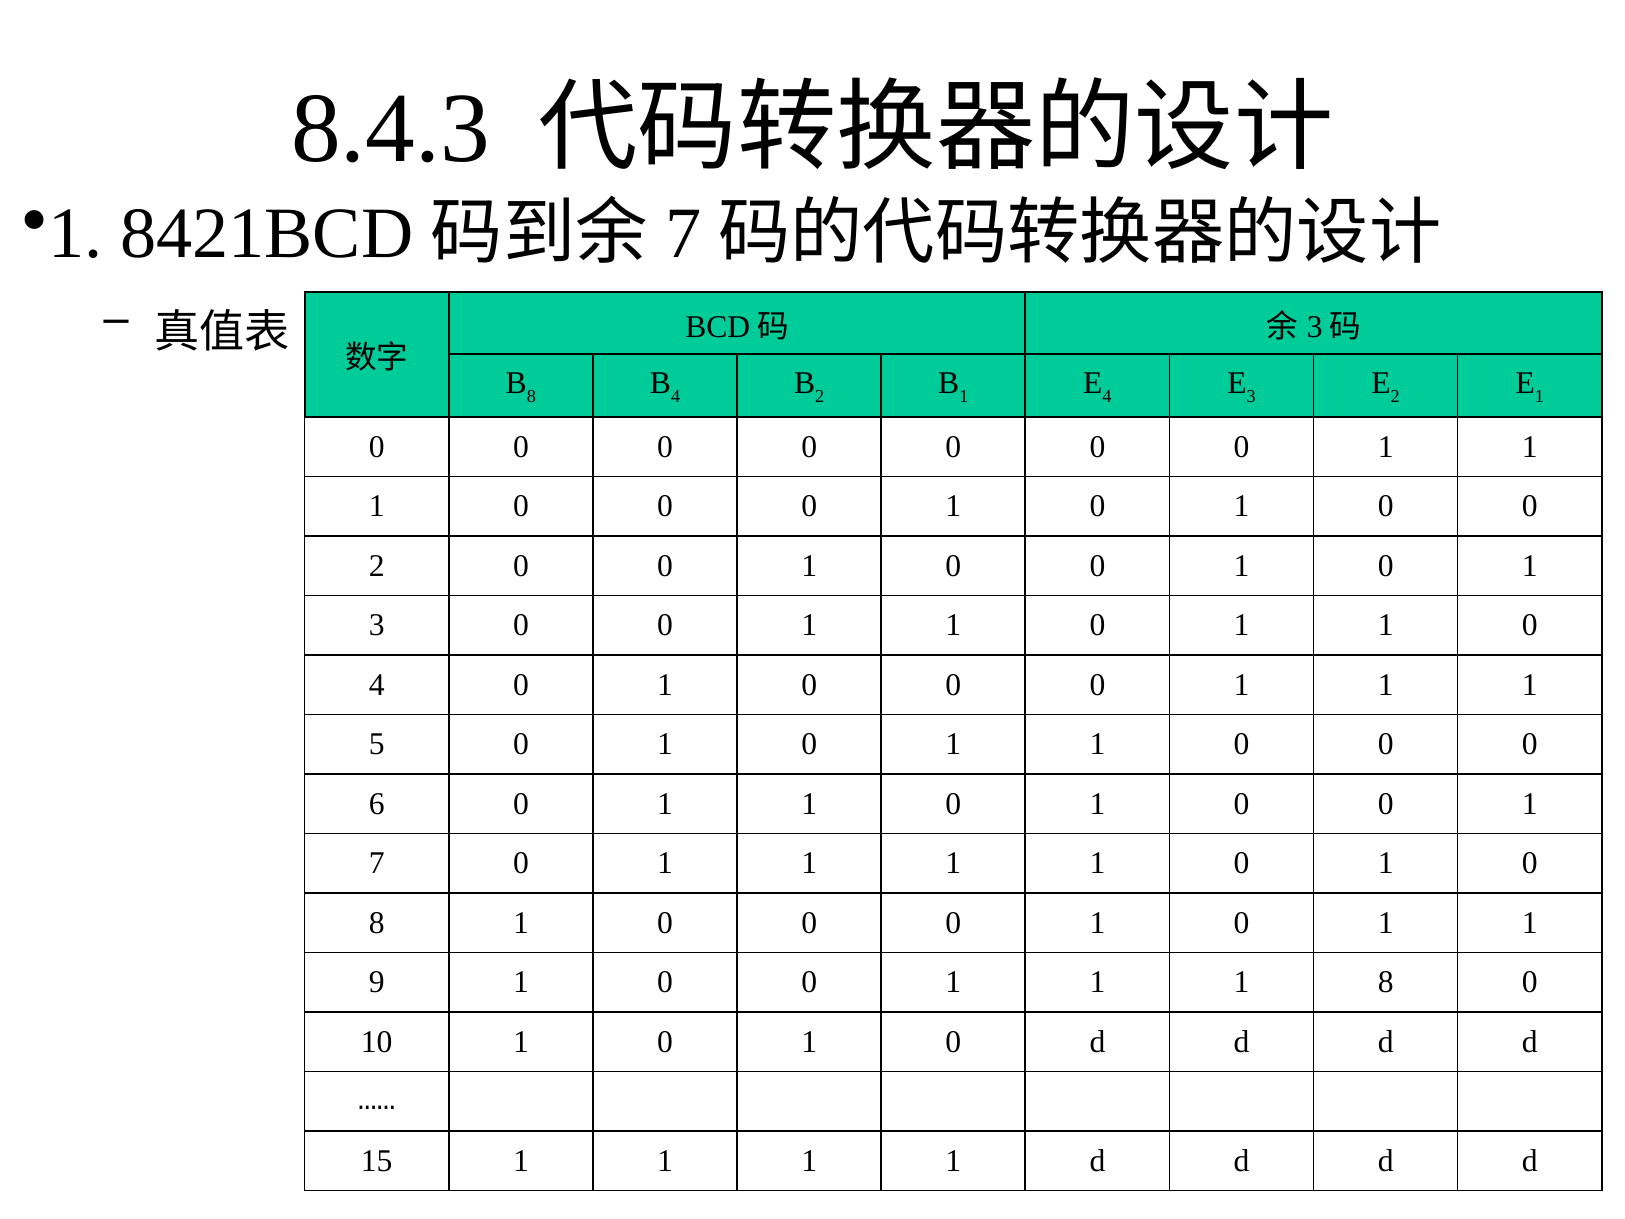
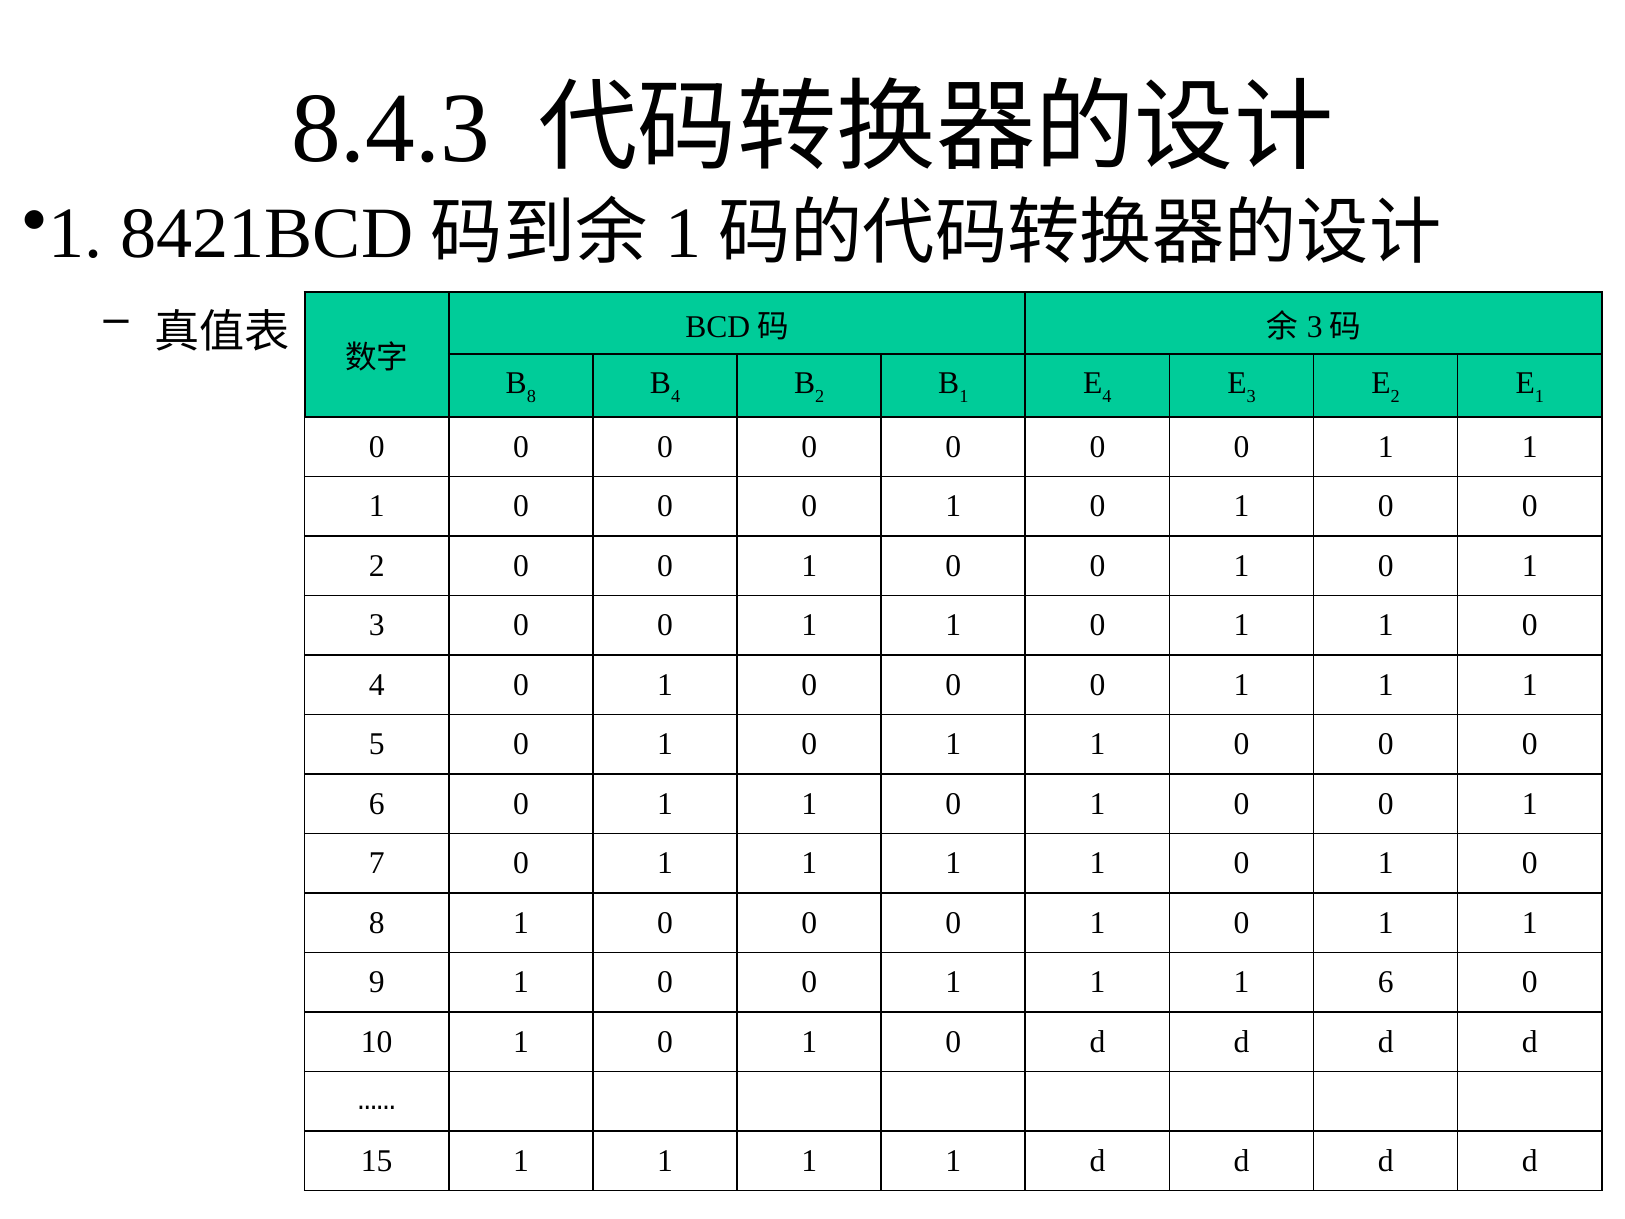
7: 7 -> 1 (683, 234)
1 8: 8 -> 6 (1386, 982)
